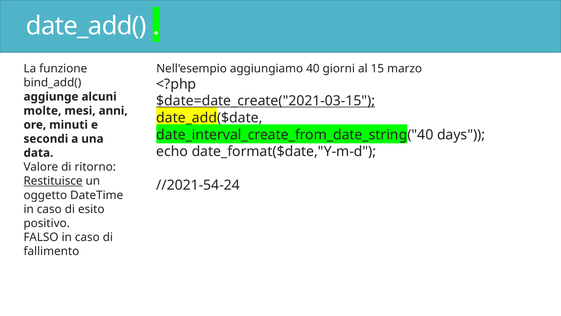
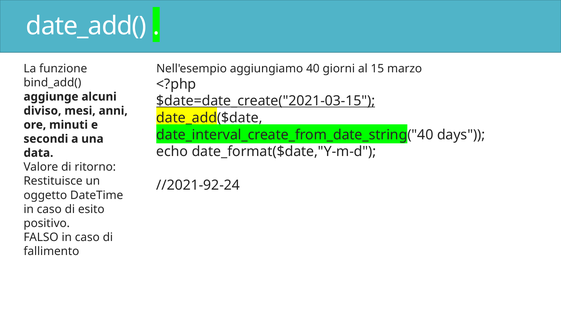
molte: molte -> diviso (42, 111)
Restituisce underline: present -> none (53, 181)
//2021-54-24: //2021-54-24 -> //2021-92-24 (198, 185)
